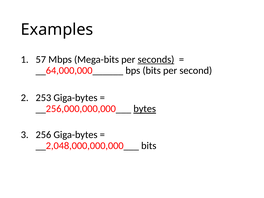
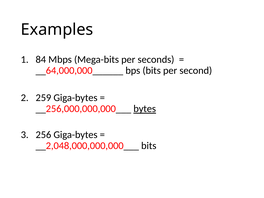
57: 57 -> 84 (41, 60)
seconds underline: present -> none (156, 60)
253: 253 -> 259 (43, 98)
